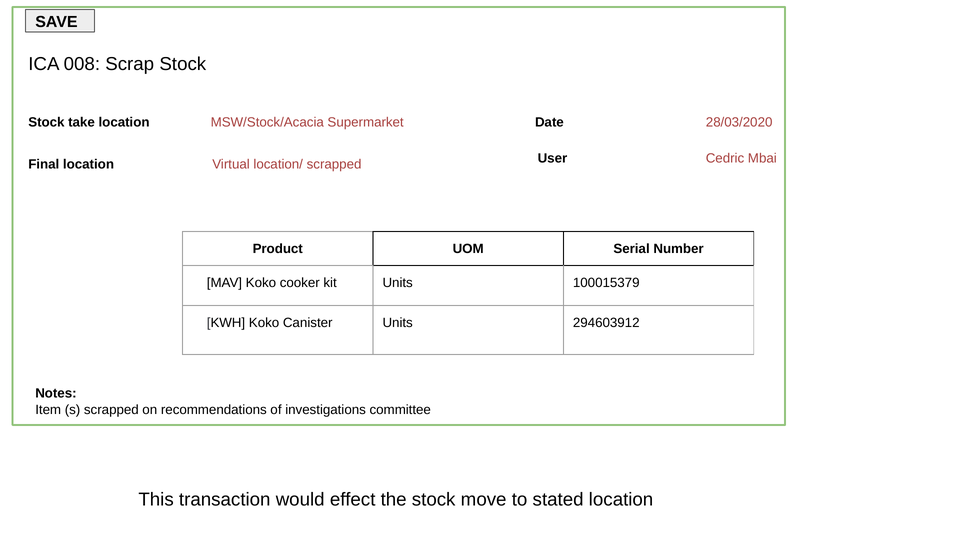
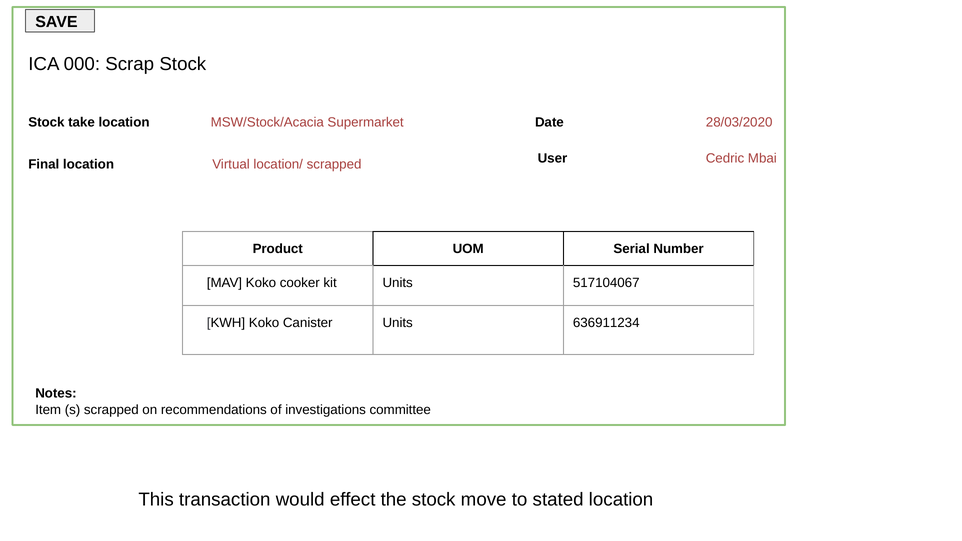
008: 008 -> 000 (82, 64)
100015379: 100015379 -> 517104067 (606, 283)
294603912: 294603912 -> 636911234 (606, 323)
